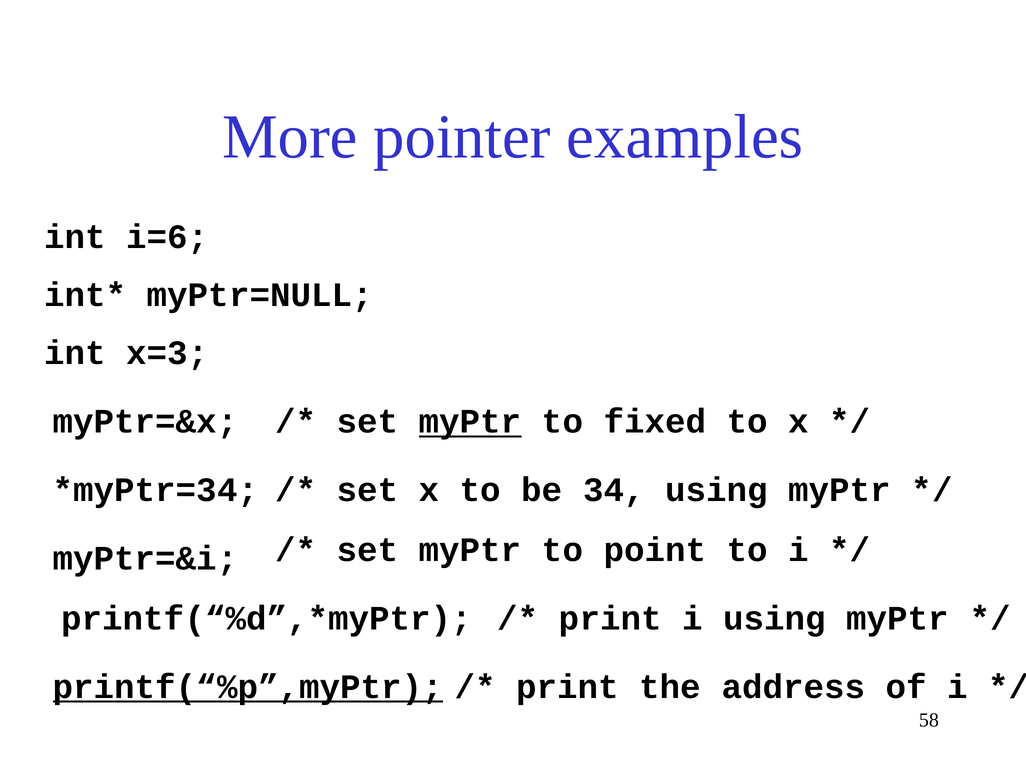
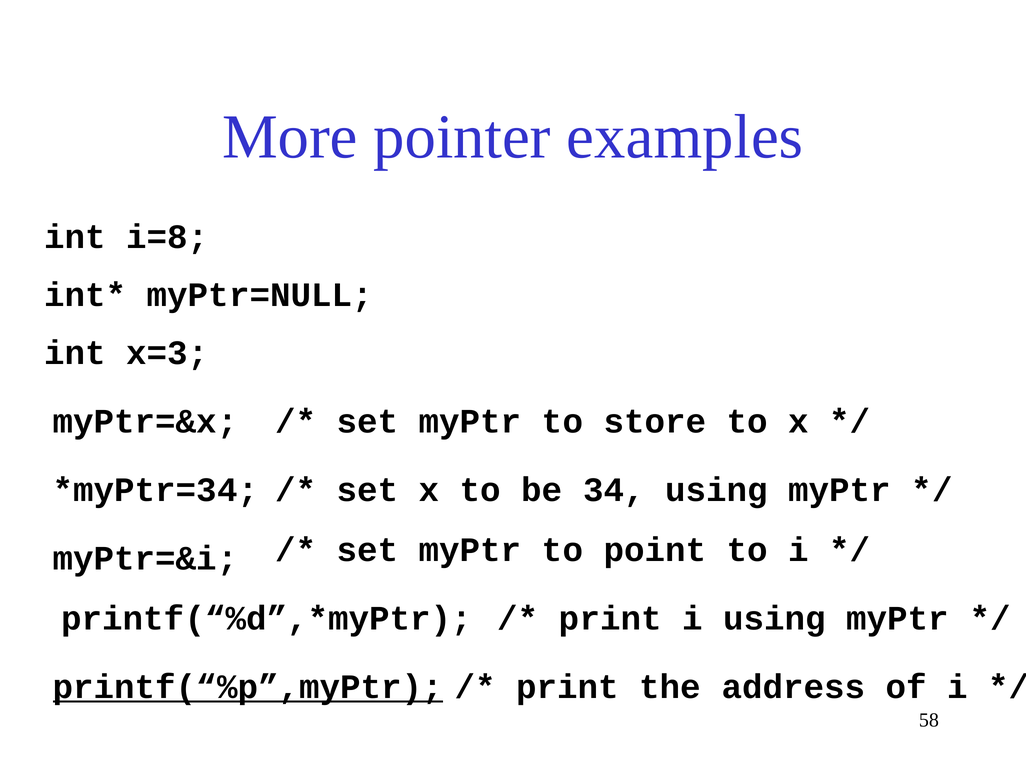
i=6: i=6 -> i=8 (167, 237)
myPtr underline: present -> none (470, 421)
fixed: fixed -> store (655, 421)
